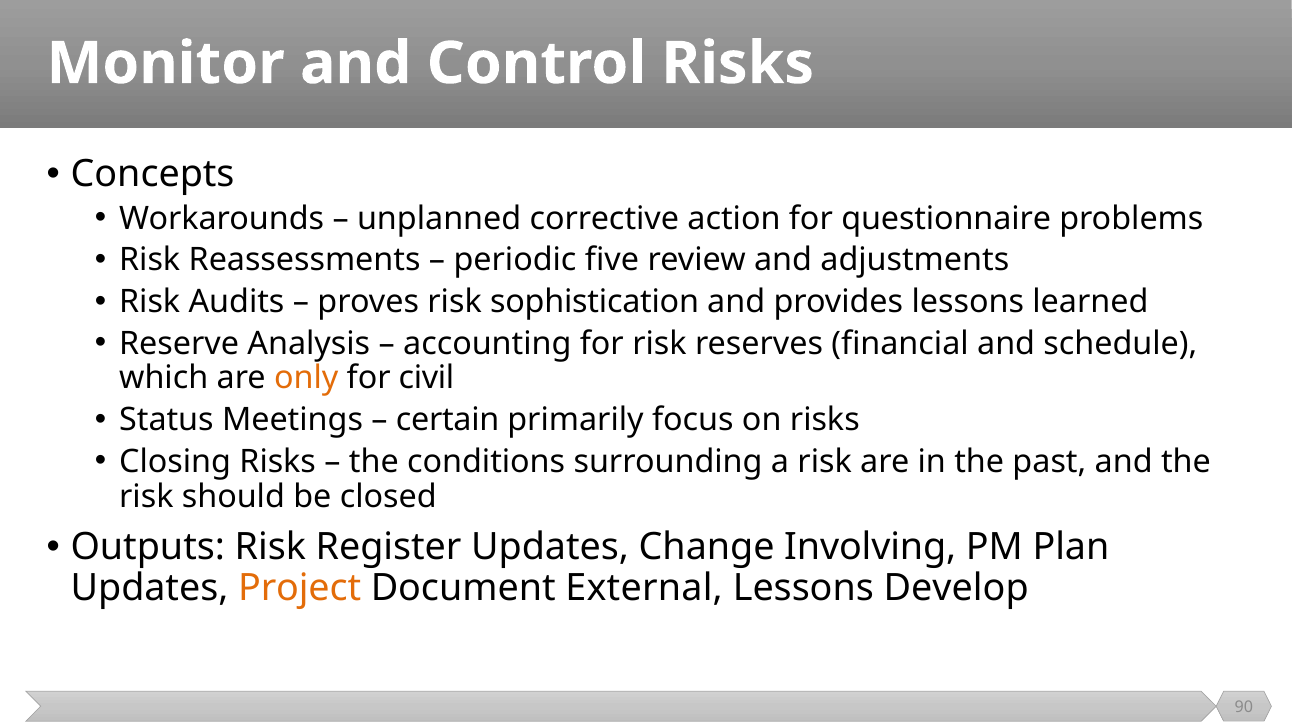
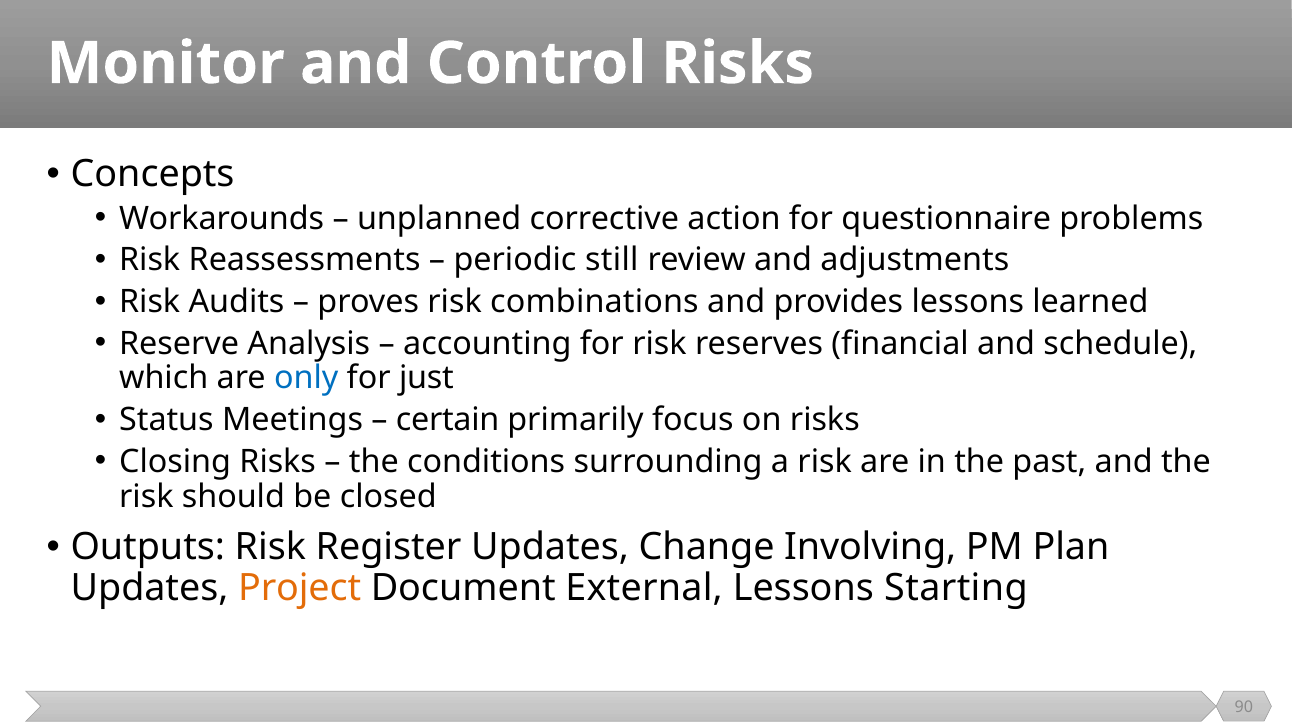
five: five -> still (612, 260)
sophistication: sophistication -> combinations (594, 302)
only colour: orange -> blue (306, 378)
civil: civil -> just (426, 378)
Develop: Develop -> Starting (956, 588)
